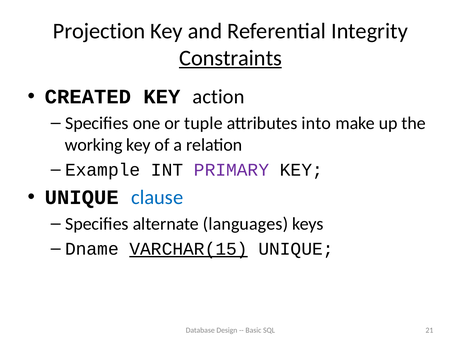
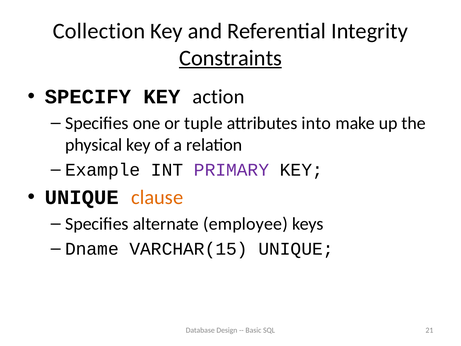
Projection: Projection -> Collection (99, 31)
CREATED: CREATED -> SPECIFY (88, 97)
working: working -> physical (94, 145)
clause colour: blue -> orange (157, 197)
languages: languages -> employee (246, 224)
VARCHAR(15 underline: present -> none (189, 249)
